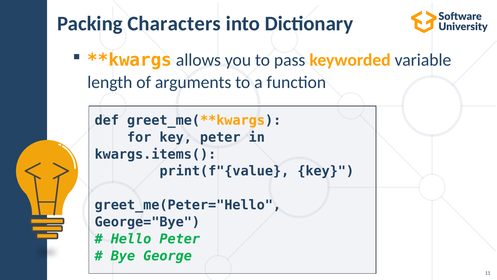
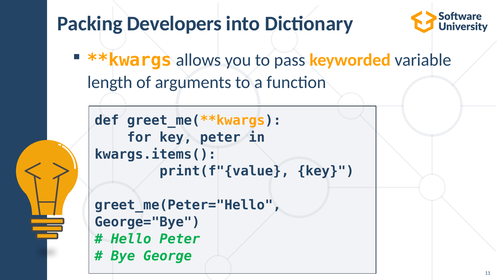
Characters: Characters -> Developers (174, 24)
